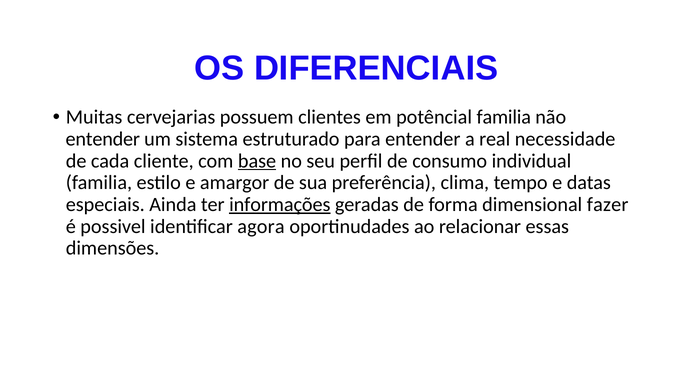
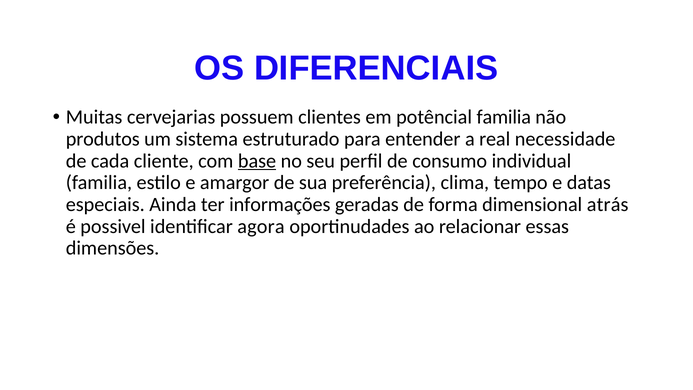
entender: entender -> produtos (103, 139)
informações underline: present -> none (280, 205)
fazer: fazer -> atrás (608, 205)
